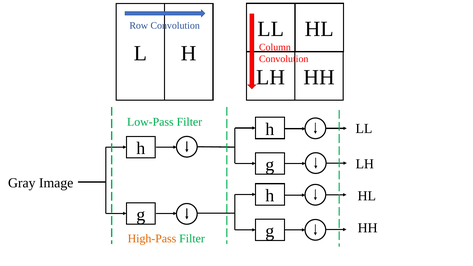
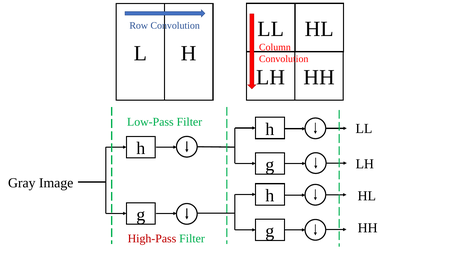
High-Pass colour: orange -> red (152, 239)
